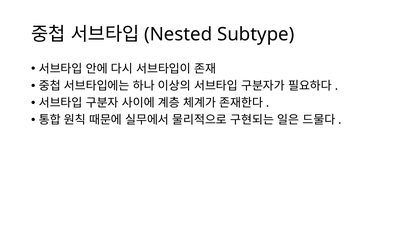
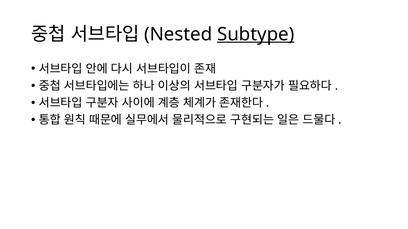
Subtype underline: none -> present (256, 34)
